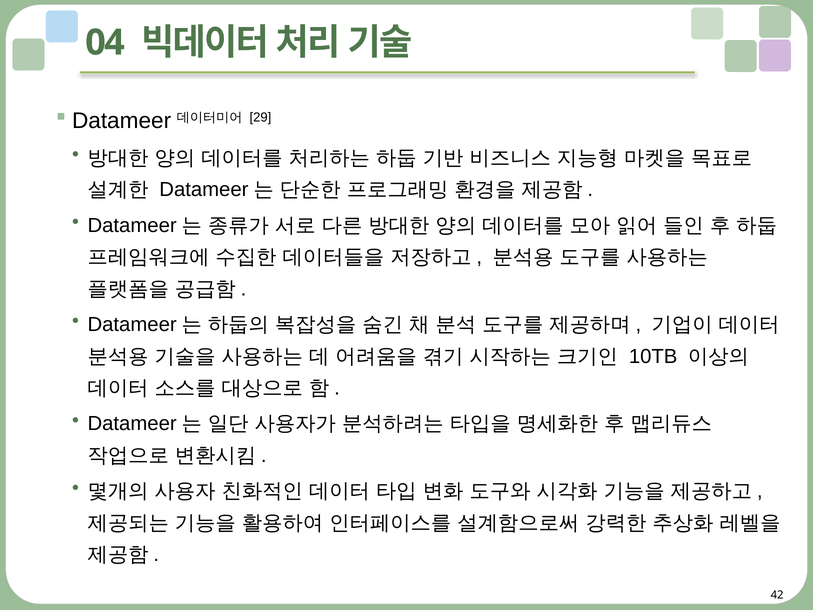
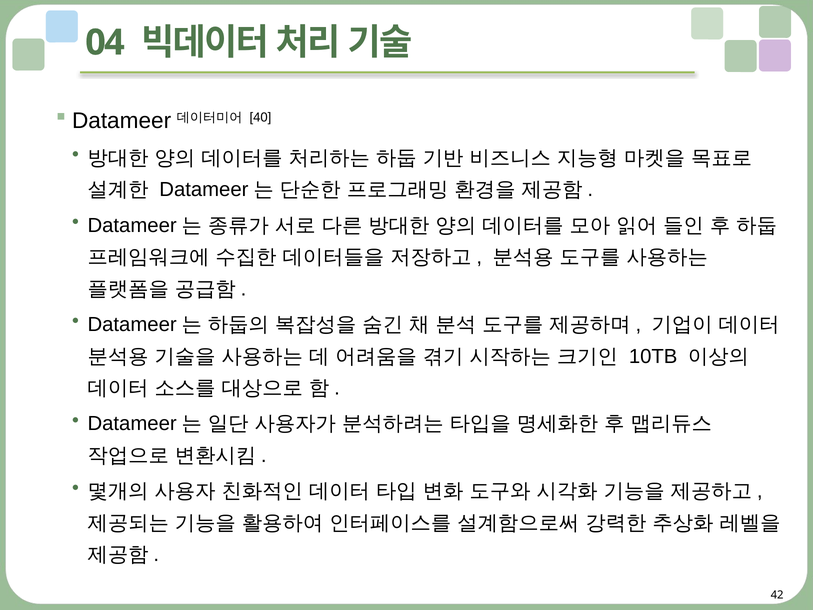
29: 29 -> 40 (260, 117)
